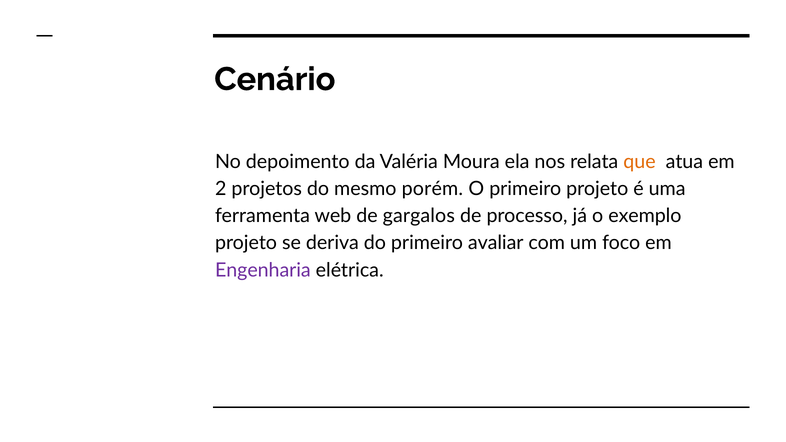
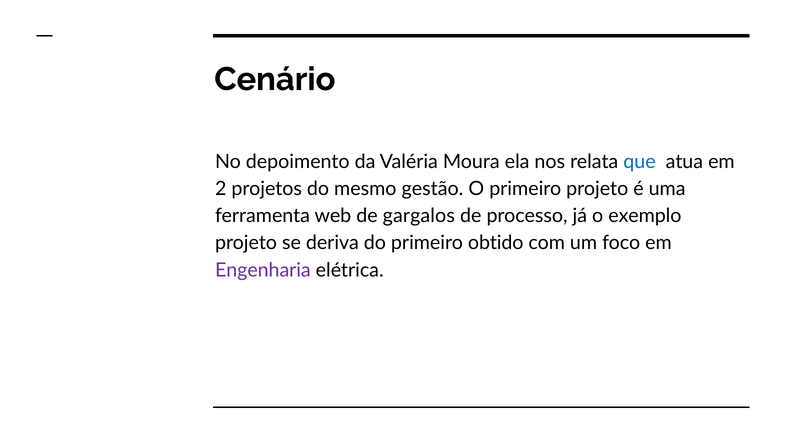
que colour: orange -> blue (639, 162)
porém: porém -> gestão (432, 189)
avaliar: avaliar -> obtido (496, 243)
